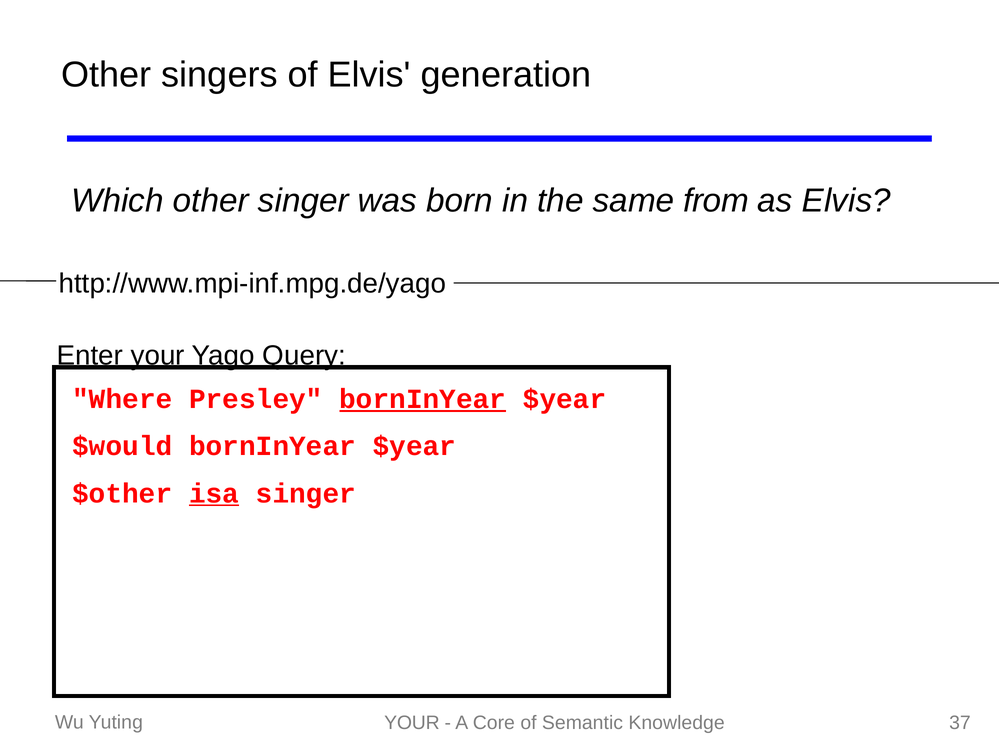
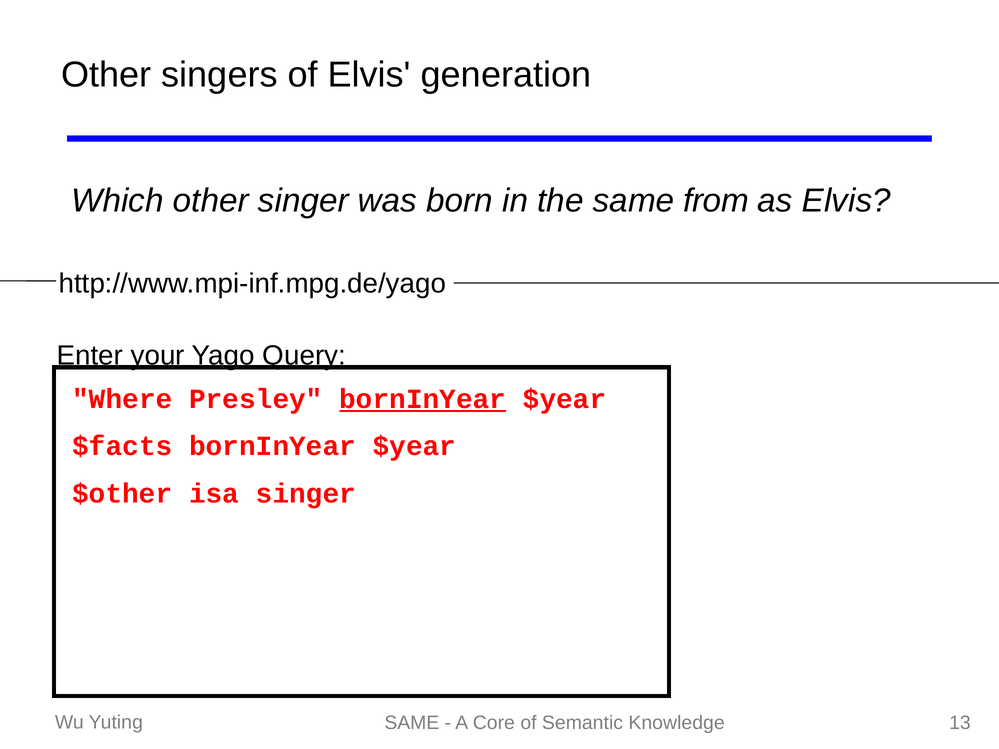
$would: $would -> $facts (122, 446)
isa underline: present -> none (214, 494)
YOUR: YOUR -> SAME (412, 723)
37: 37 -> 13 (960, 723)
